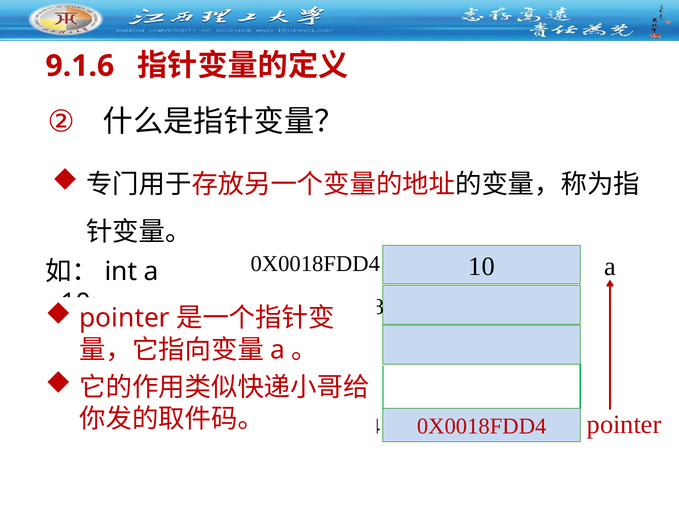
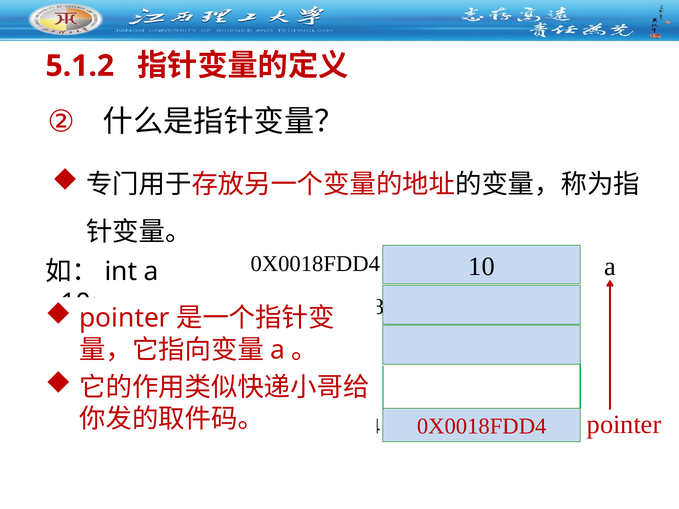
9.1.6: 9.1.6 -> 5.1.2 (80, 66)
